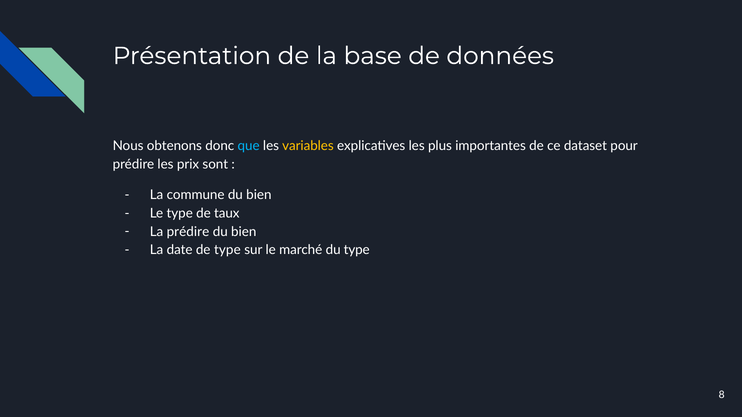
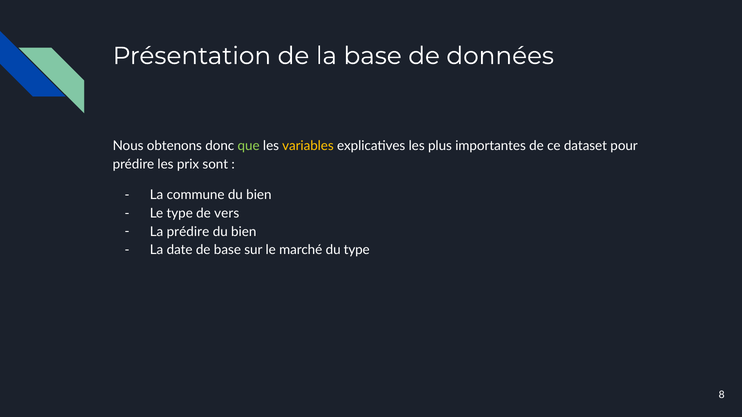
que colour: light blue -> light green (249, 146)
taux: taux -> vers (227, 214)
de type: type -> base (227, 250)
